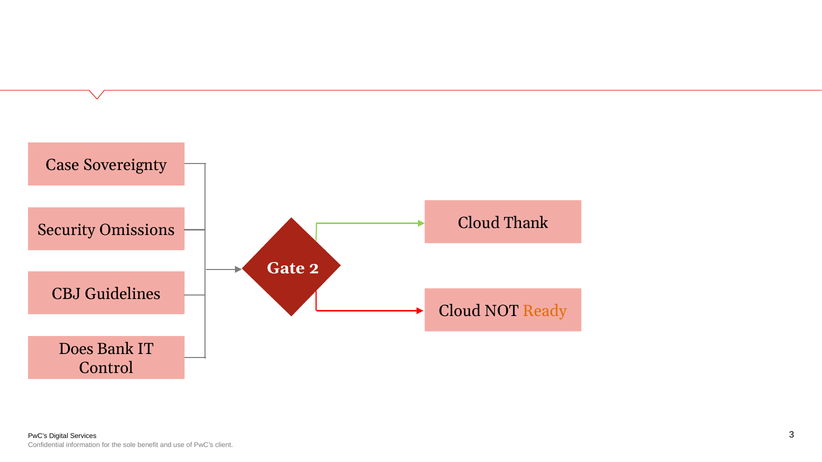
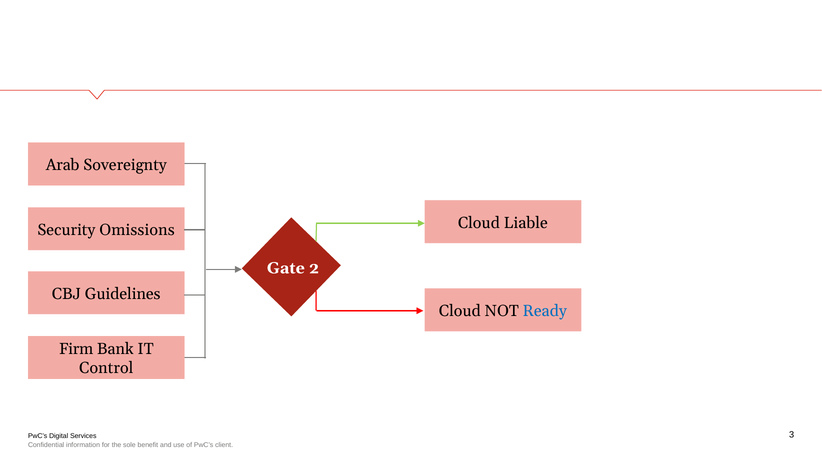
Case: Case -> Arab (63, 165)
Thank: Thank -> Liable (526, 223)
Ready colour: orange -> blue (545, 311)
Does: Does -> Firm (76, 349)
